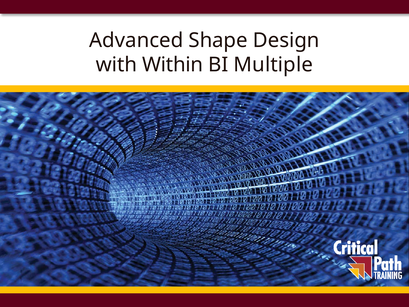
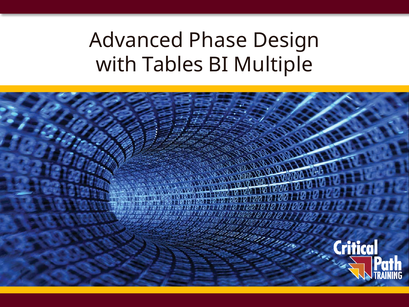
Shape: Shape -> Phase (218, 40)
Within: Within -> Tables (173, 65)
